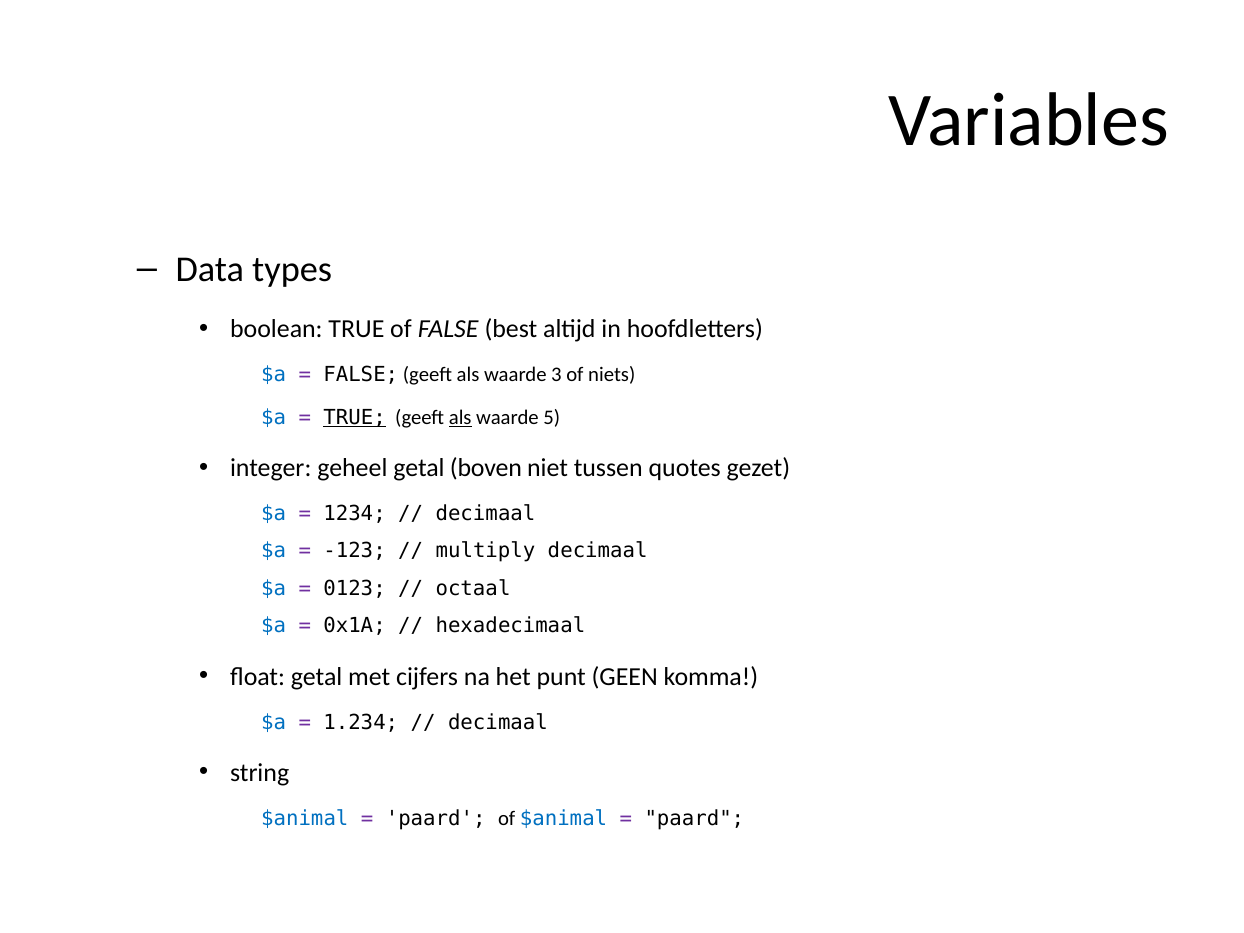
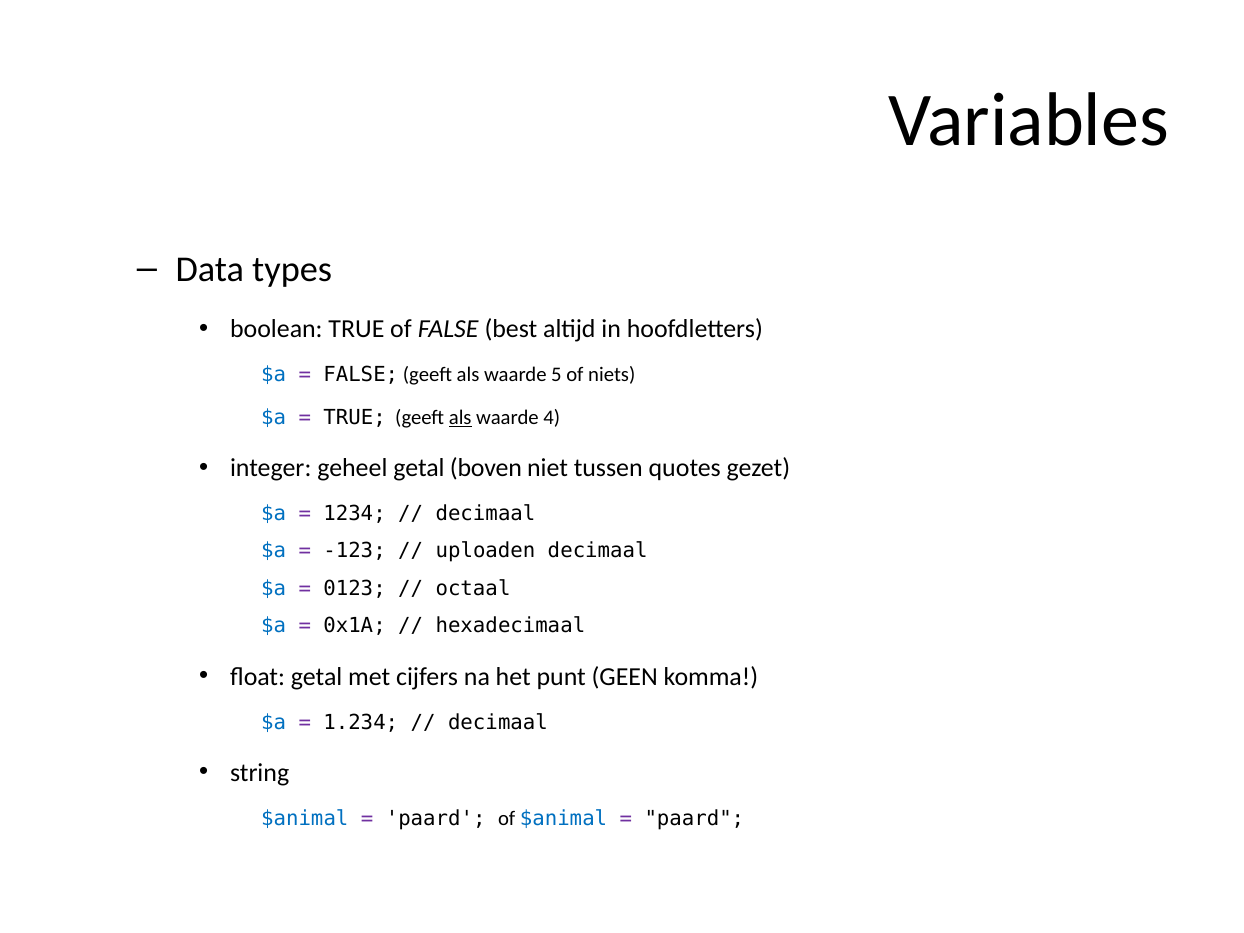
3: 3 -> 5 (556, 375)
TRUE underline: present -> none (355, 417)
5: 5 -> 4 (552, 417)
multiply: multiply -> uploaden (485, 551)
